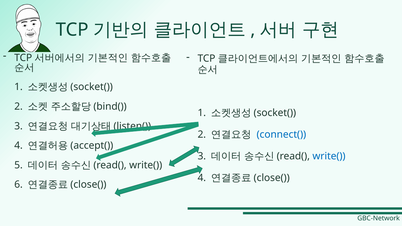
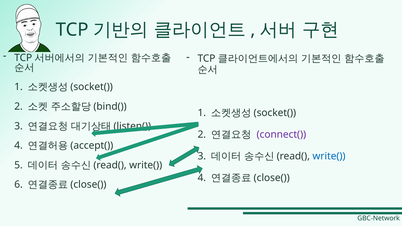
connect( colour: blue -> purple (281, 135)
